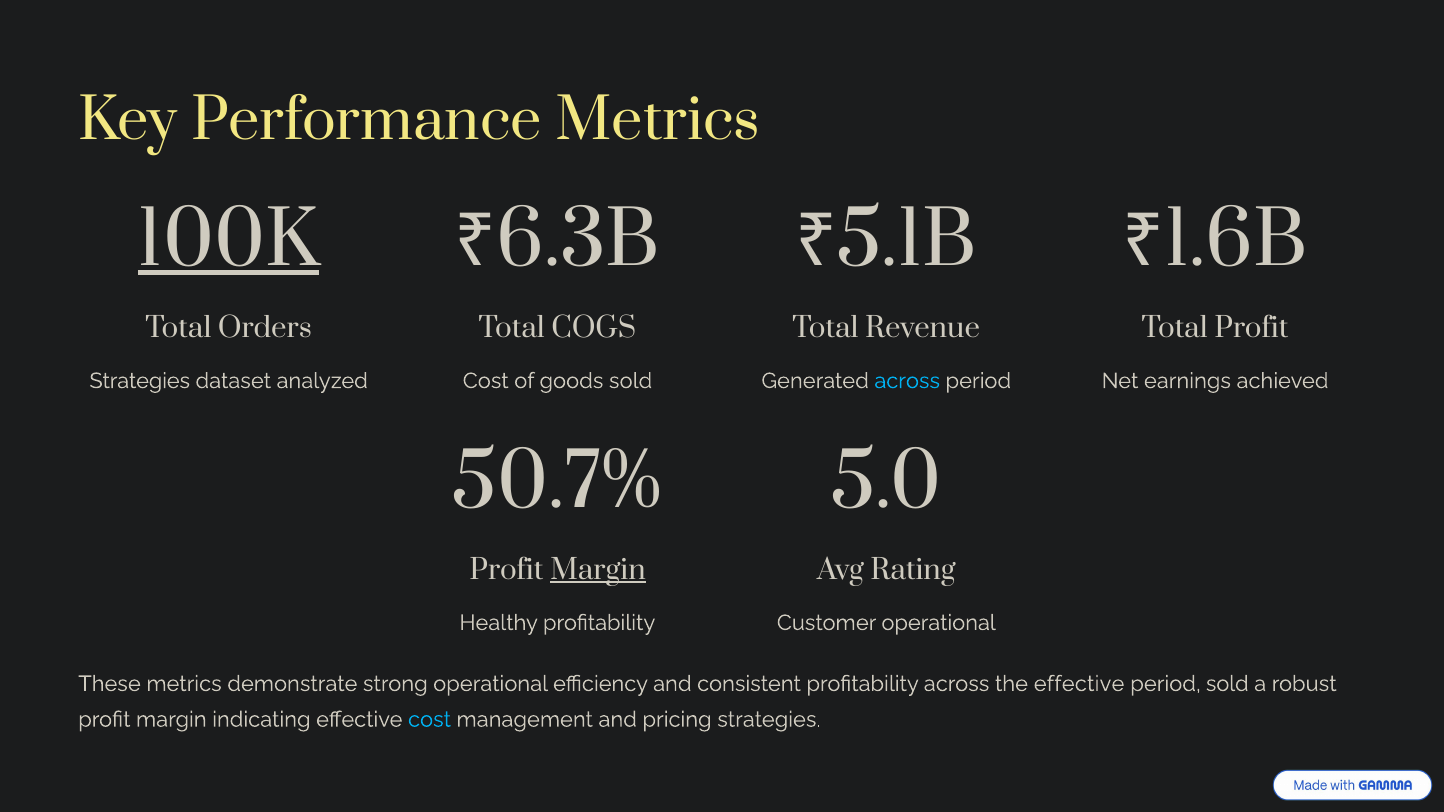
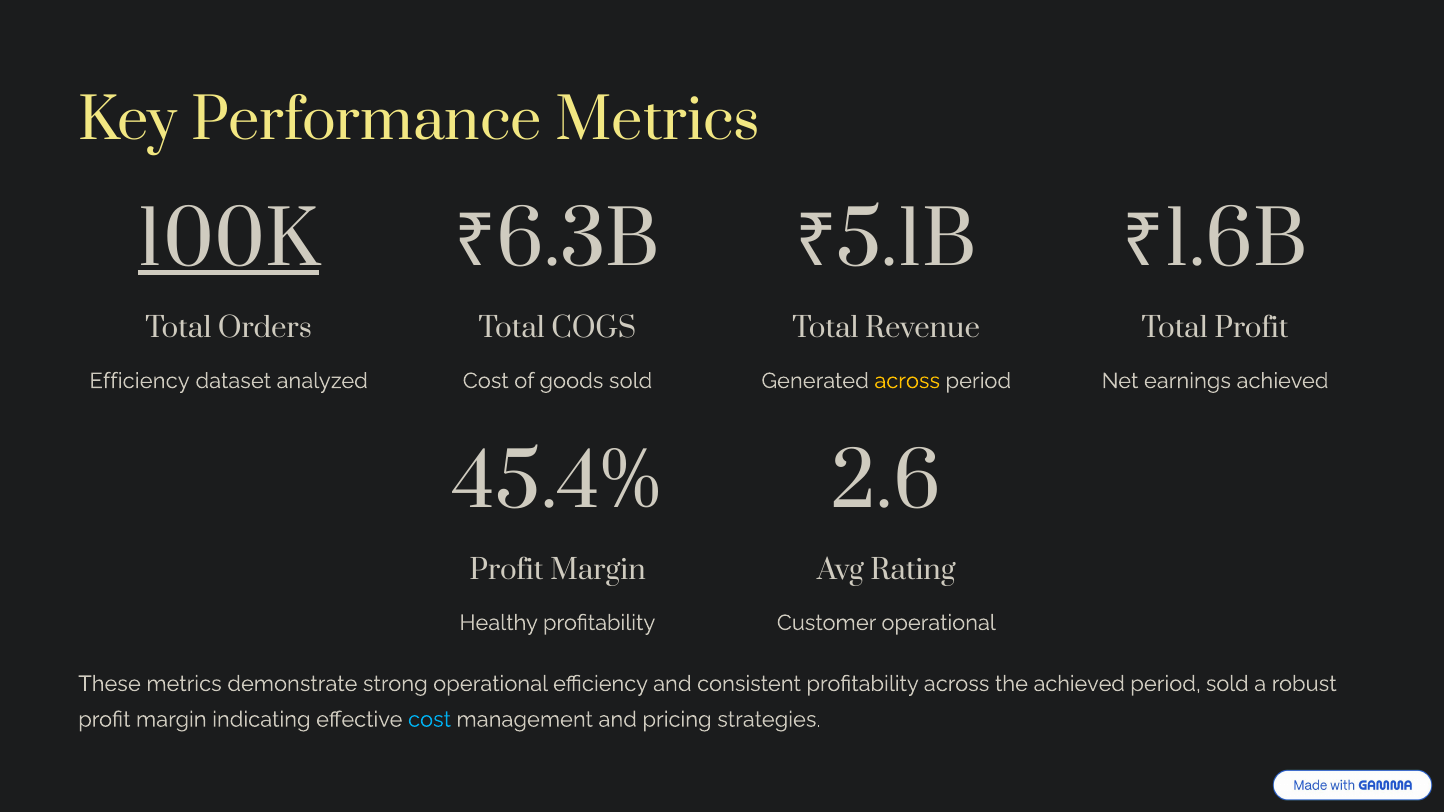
Strategies: Strategies -> Efficiency (140, 381)
across colour: light blue -> yellow (907, 381)
50.7%: 50.7% -> 45.4% (557, 483)
5.0: 5.0 -> 2.6 (886, 483)
Margin underline: present -> none (598, 570)
the effective: effective -> achieved (1079, 684)
